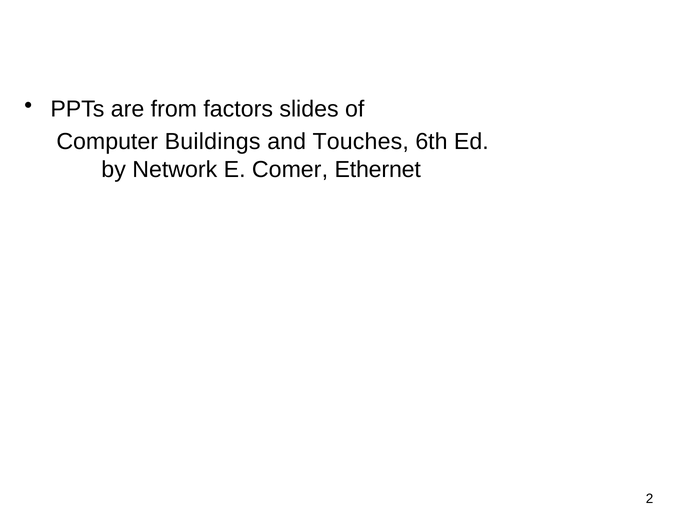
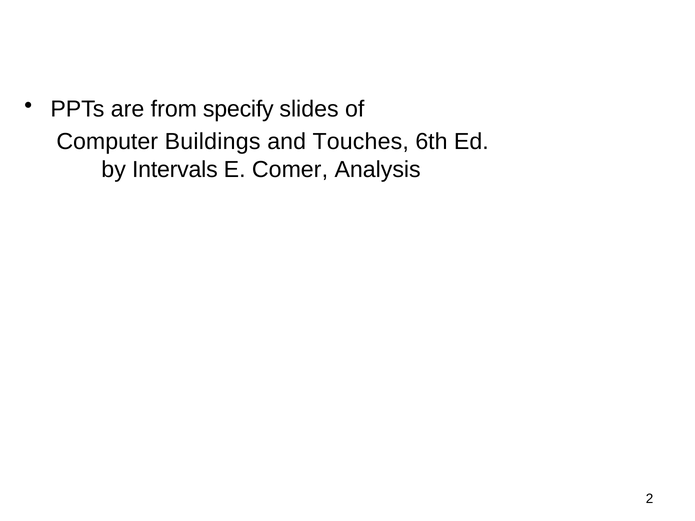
factors: factors -> specify (238, 109)
Network: Network -> Intervals (175, 170)
Ethernet: Ethernet -> Analysis (378, 170)
